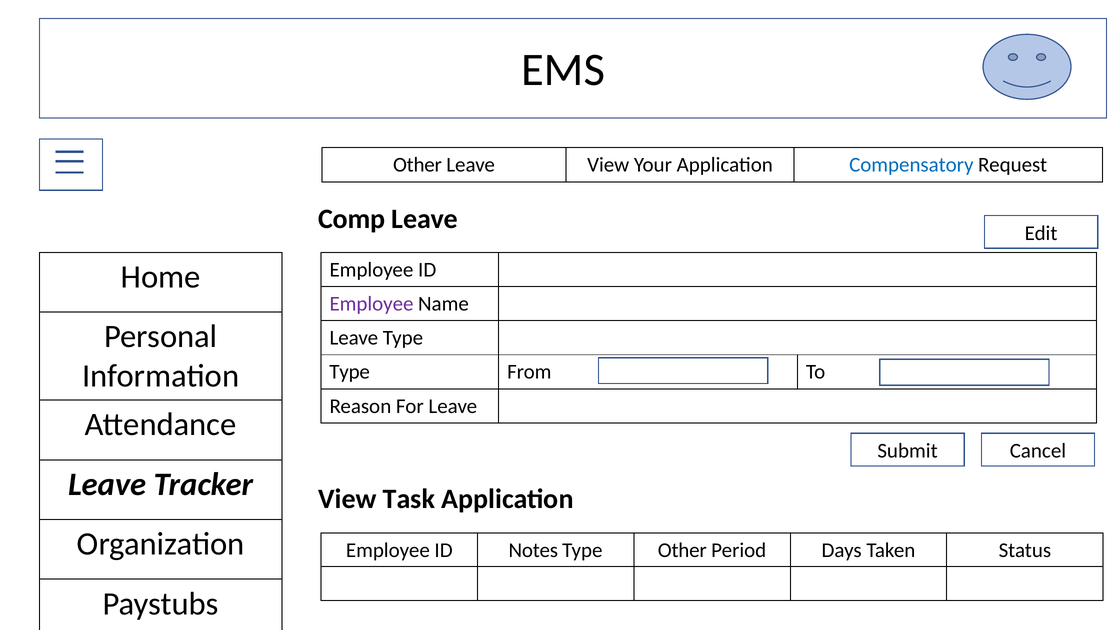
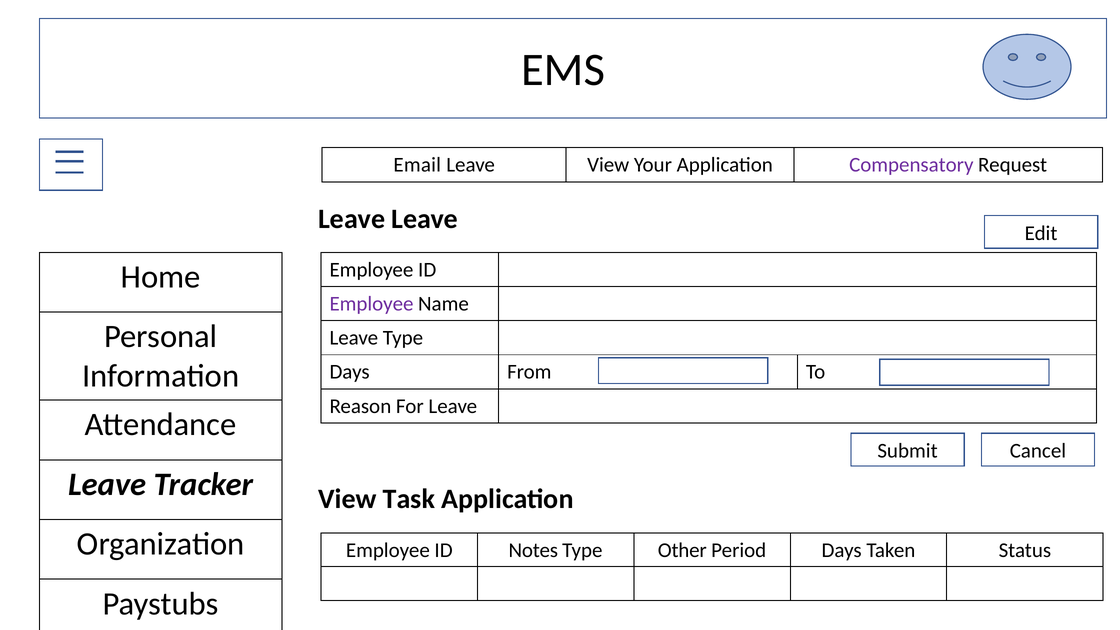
Other: Other -> Email (417, 165)
Compensatory colour: blue -> purple (911, 165)
Comp: Comp -> Leave (352, 219)
Type: Type -> Days (350, 372)
